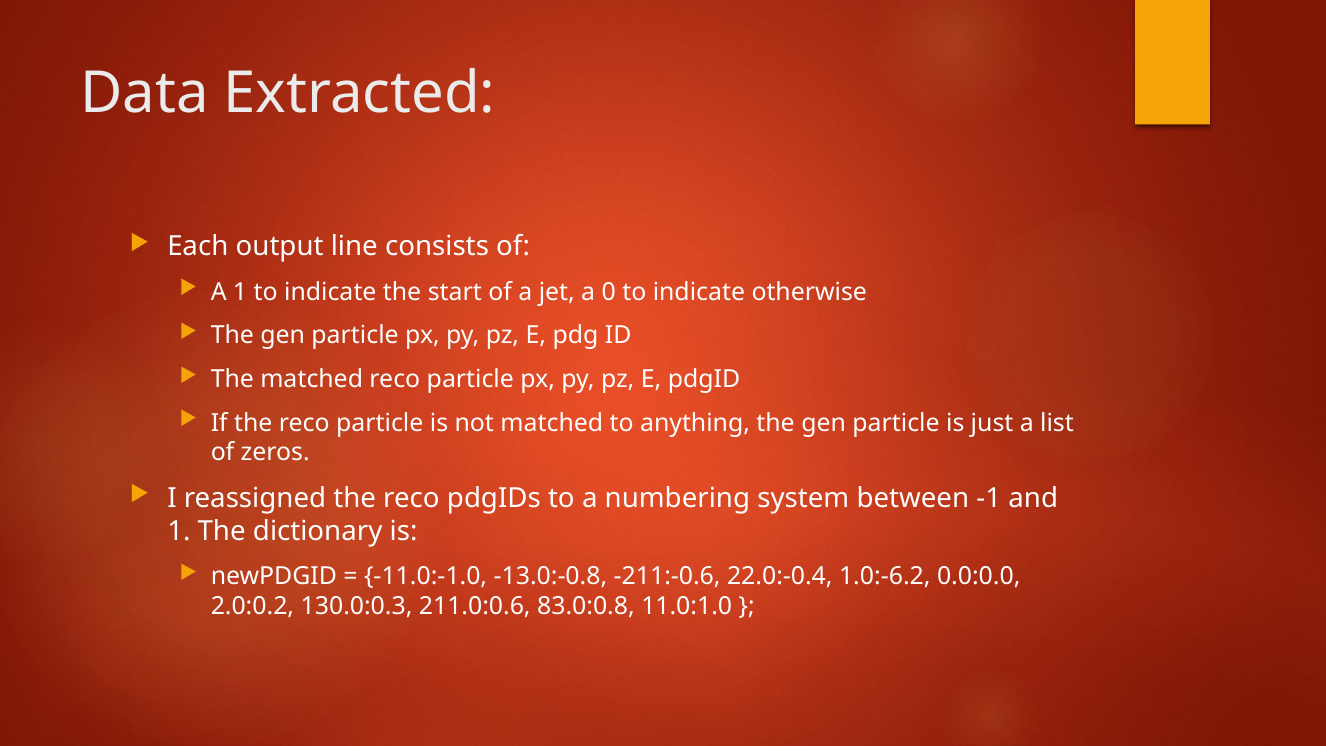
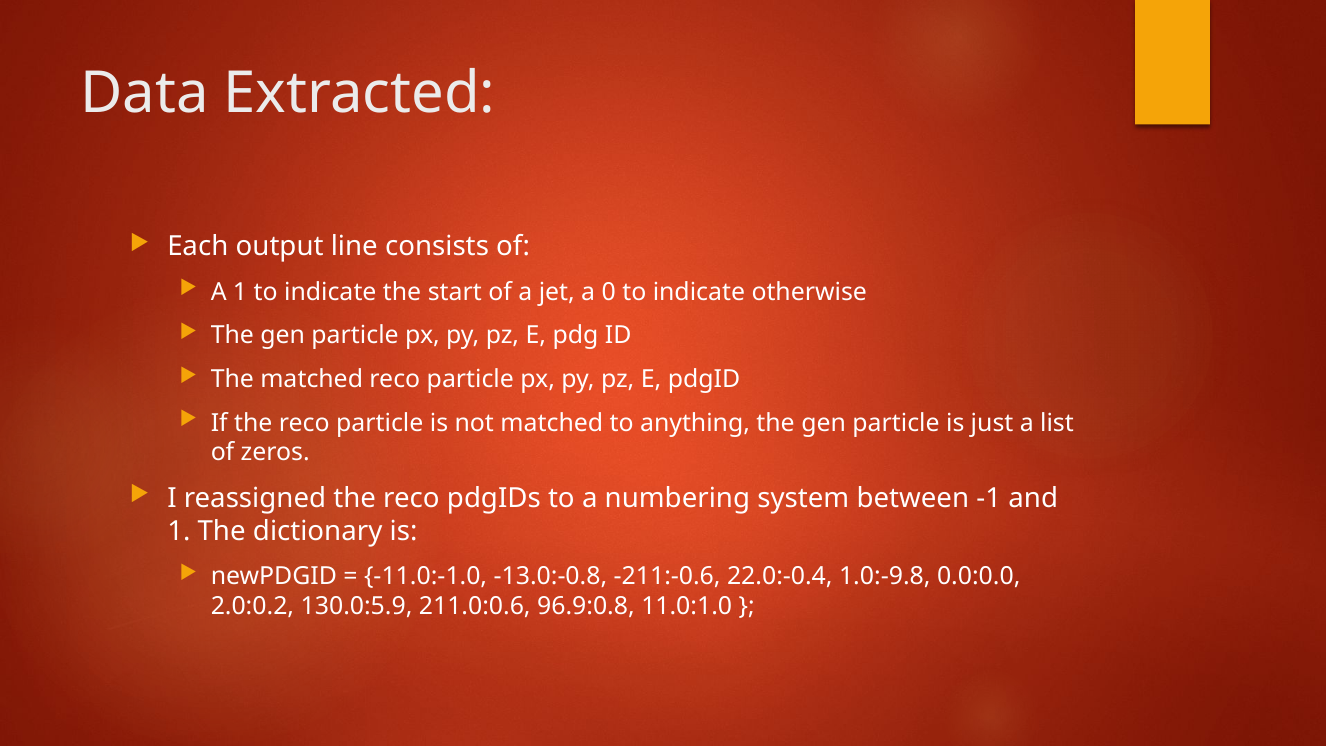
1.0:-6.2: 1.0:-6.2 -> 1.0:-9.8 (885, 577)
130.0:0.3: 130.0:0.3 -> 130.0:5.9 (357, 606)
83.0:0.8: 83.0:0.8 -> 96.9:0.8 (586, 606)
